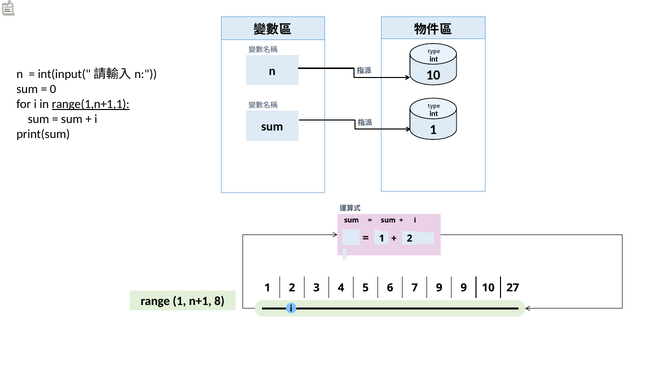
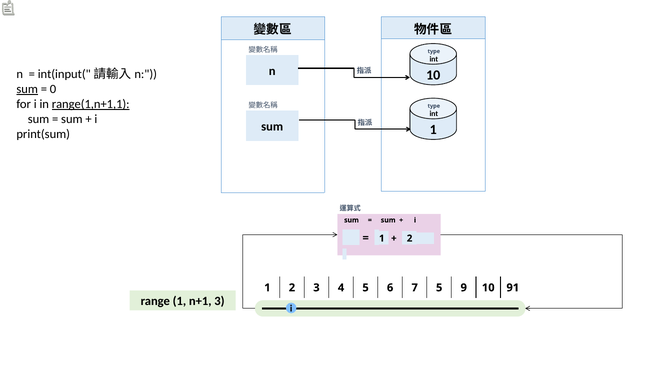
sum underline: none -> present (27, 89)
7 9: 9 -> 5 (439, 288)
27: 27 -> 91 (513, 288)
n+1 8: 8 -> 3 (219, 302)
